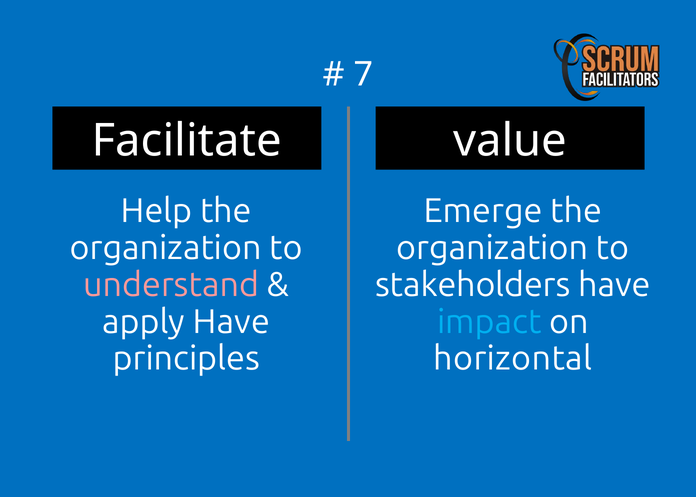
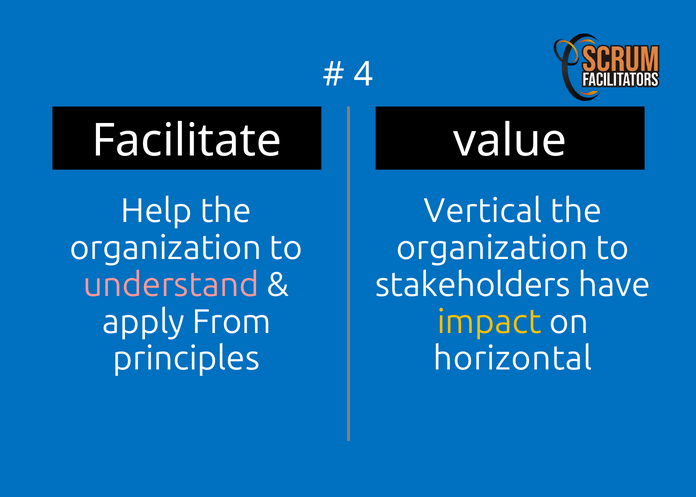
7: 7 -> 4 (363, 74)
Emerge: Emerge -> Vertical (483, 211)
apply Have: Have -> From (232, 321)
impact colour: light blue -> yellow (489, 321)
